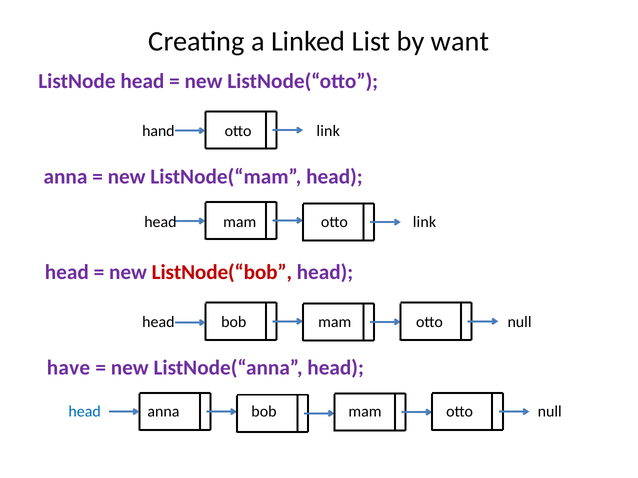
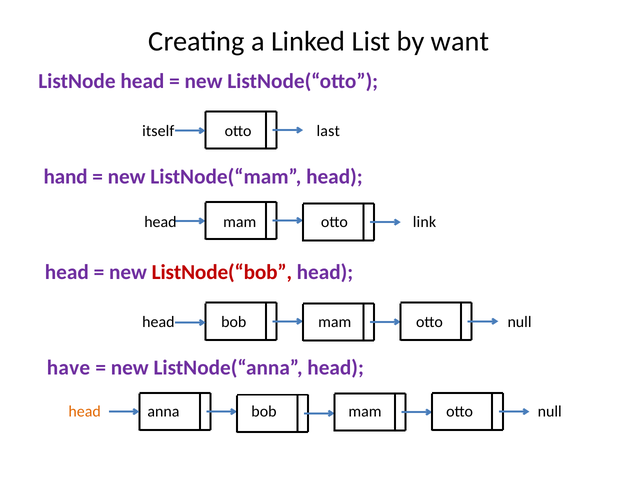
hand: hand -> itself (158, 131)
link: link -> last (328, 131)
anna: anna -> hand (66, 177)
head colour: blue -> orange (85, 412)
